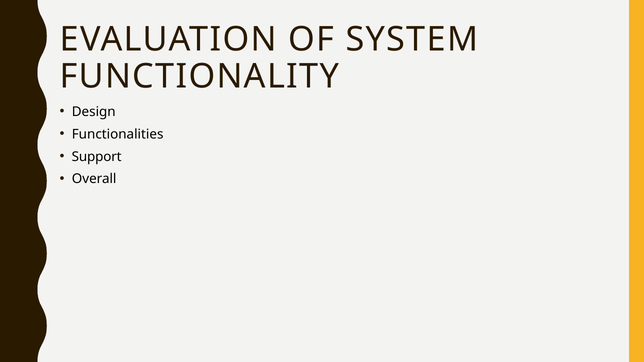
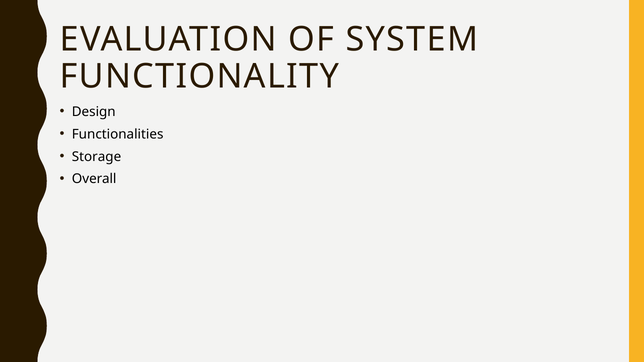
Support: Support -> Storage (97, 157)
